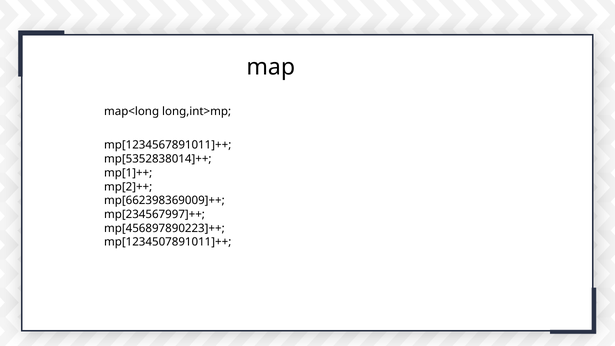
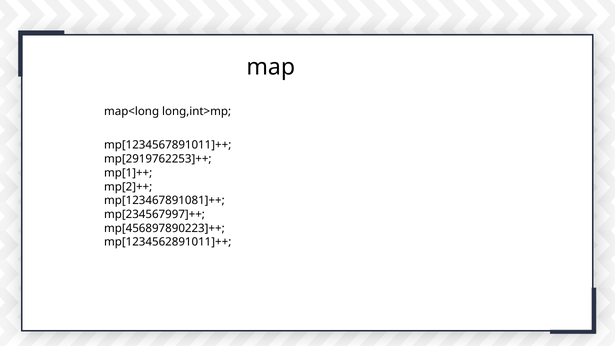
mp[5352838014]++: mp[5352838014]++ -> mp[2919762253]++ (158, 159)
mp[662398369009]++: mp[662398369009]++ -> mp[123467891081]++ (164, 201)
mp[1234507891011]++: mp[1234507891011]++ -> mp[1234562891011]++ (168, 242)
